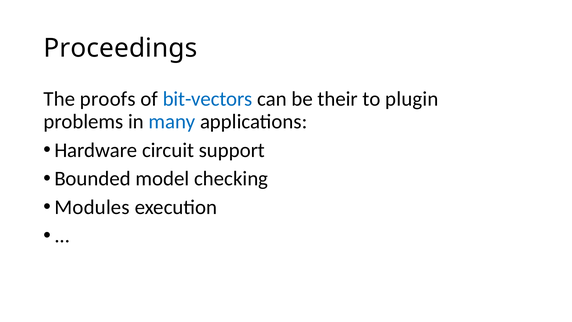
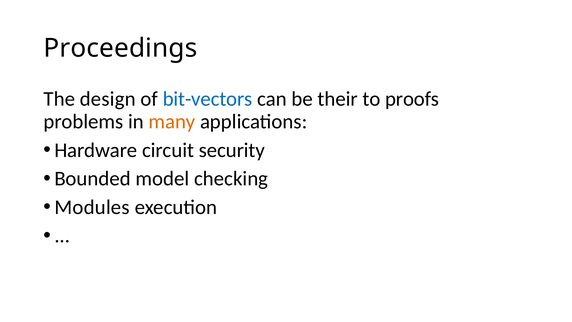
proofs: proofs -> design (108, 99)
plugin: plugin -> proofs (412, 99)
many colour: blue -> orange (172, 121)
support: support -> security (232, 150)
